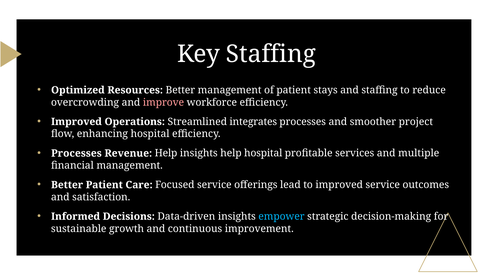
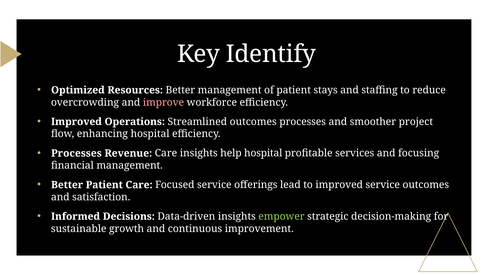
Key Staffing: Staffing -> Identify (271, 54)
Streamlined integrates: integrates -> outcomes (253, 121)
Revenue Help: Help -> Care (166, 153)
multiple: multiple -> focusing (419, 153)
empower colour: light blue -> light green (281, 216)
